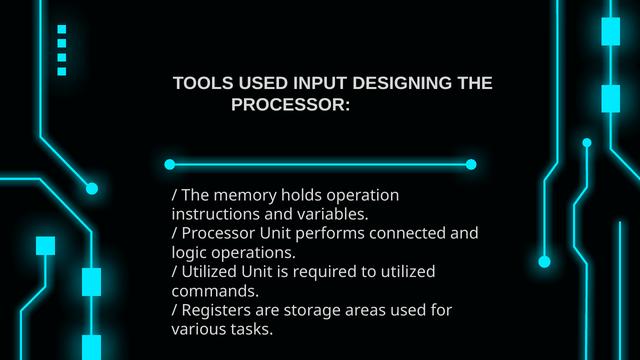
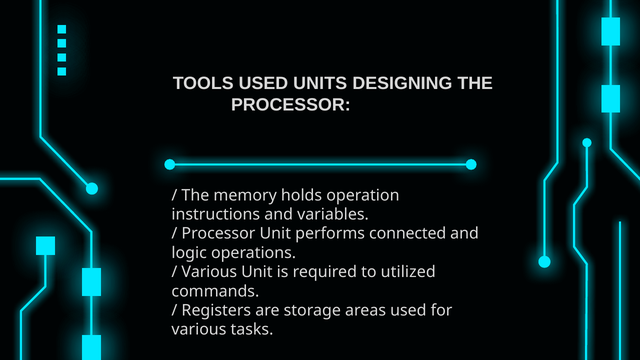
INPUT: INPUT -> UNITS (320, 83)
Utilized: Utilized -> Various (209, 272)
